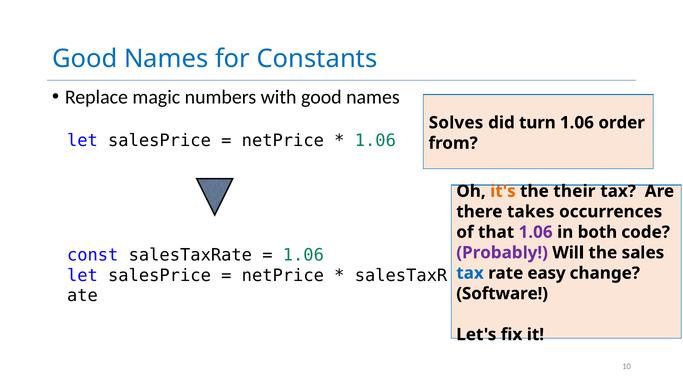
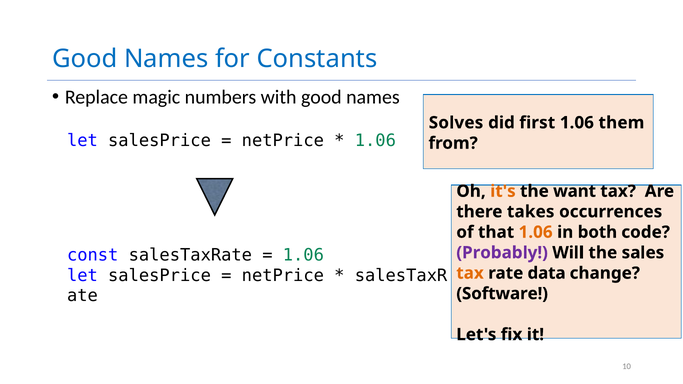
turn: turn -> first (537, 123)
order: order -> them (621, 123)
their: their -> want (575, 191)
1.06 colour: purple -> orange (536, 232)
tax colour: blue -> orange (470, 273)
easy: easy -> data (547, 273)
